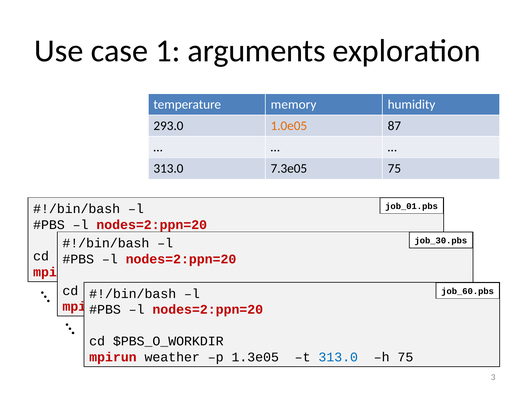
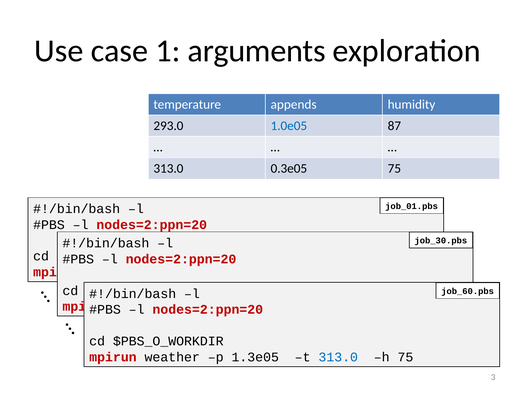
memory: memory -> appends (294, 105)
1.0e05 colour: orange -> blue (289, 126)
7.3e05: 7.3e05 -> 0.3e05 (289, 169)
